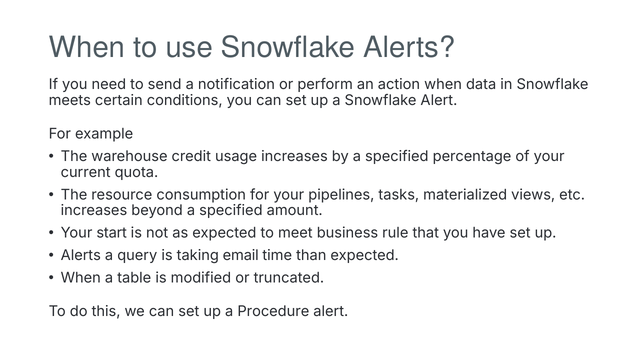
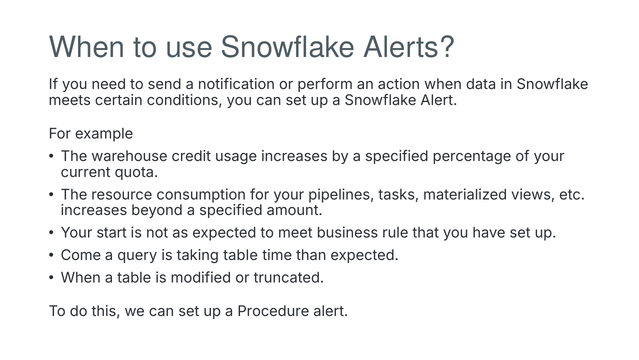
Alerts: Alerts -> Come (81, 255)
taking email: email -> table (241, 255)
